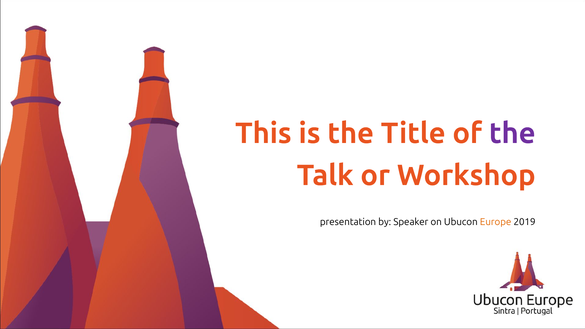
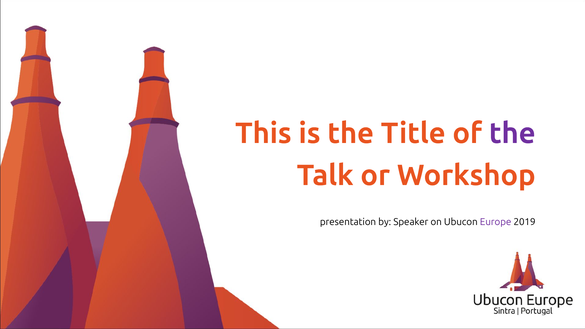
Europe colour: orange -> purple (496, 222)
